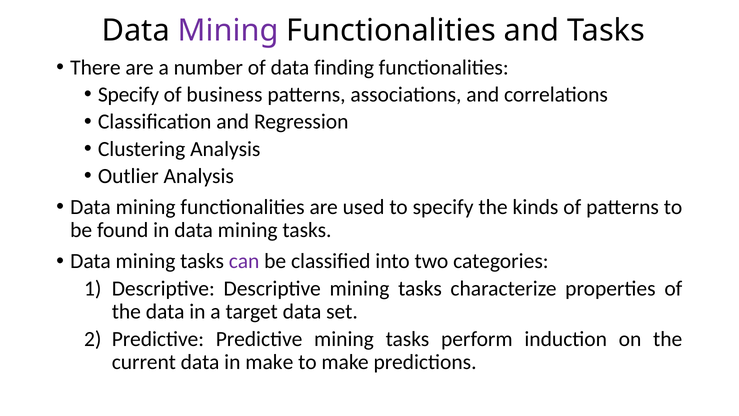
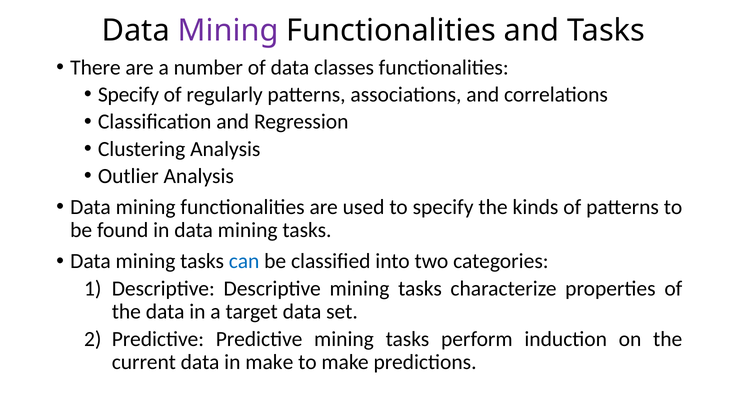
finding: finding -> classes (344, 67)
business: business -> regularly (225, 95)
can colour: purple -> blue (244, 261)
